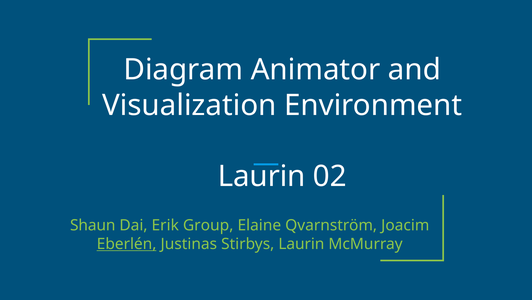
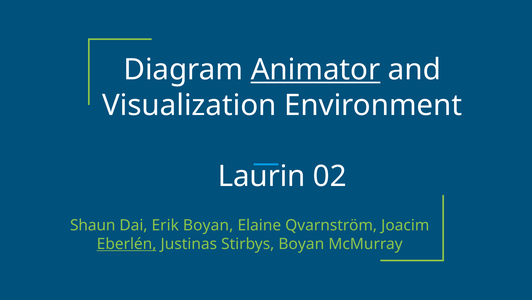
Animator underline: none -> present (316, 70)
Erik Group: Group -> Boyan (208, 225)
Stirbys Laurin: Laurin -> Boyan (301, 243)
